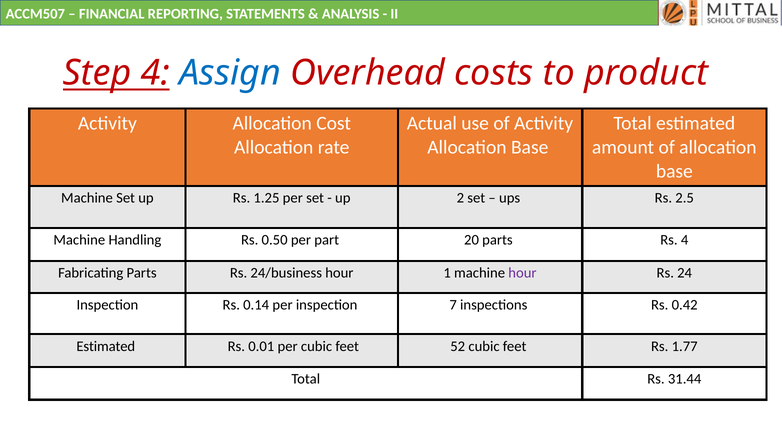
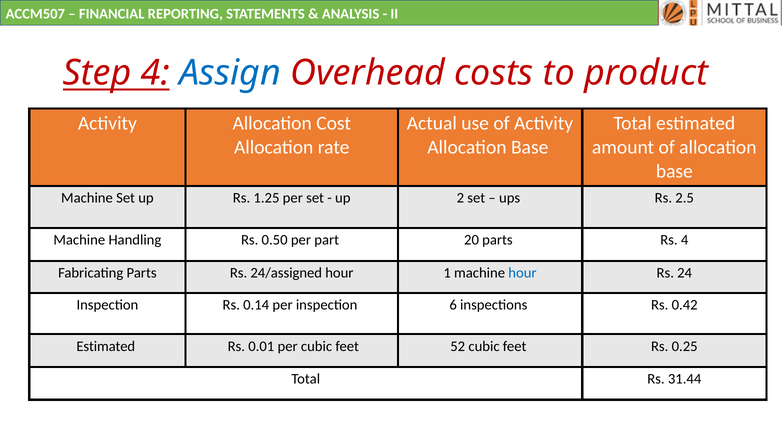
24/business: 24/business -> 24/assigned (286, 273)
hour colour: purple -> blue (522, 273)
7: 7 -> 6 (453, 305)
1.77: 1.77 -> 0.25 (685, 346)
